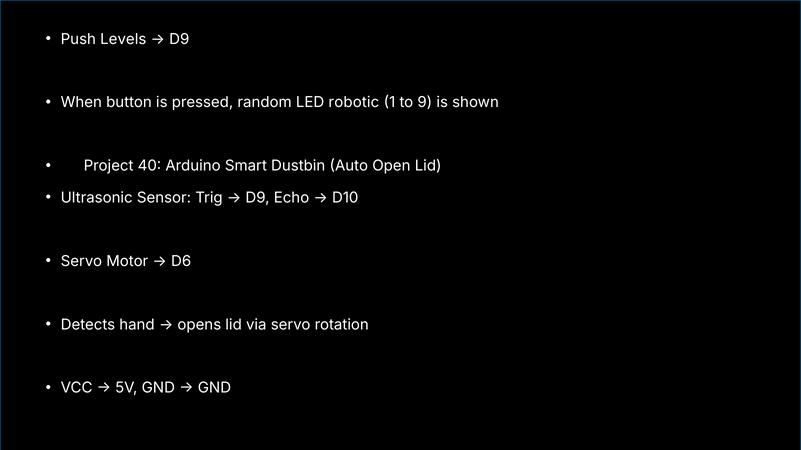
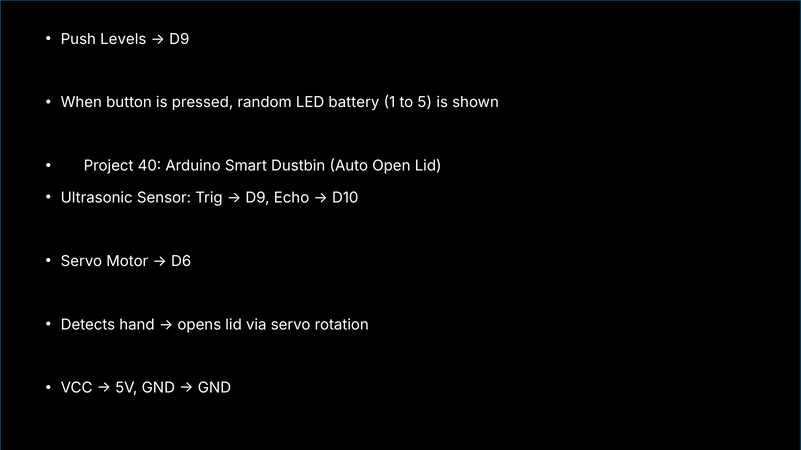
robotic: robotic -> battery (354, 103)
9: 9 -> 5 (425, 103)
